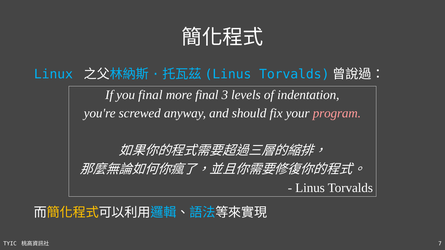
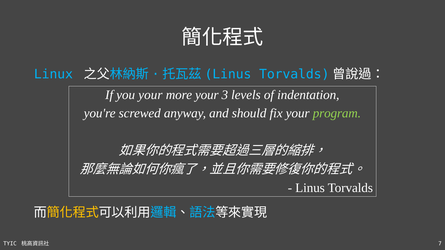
you final: final -> your (150, 95)
more final: final -> your (207, 95)
program colour: pink -> light green (337, 114)
